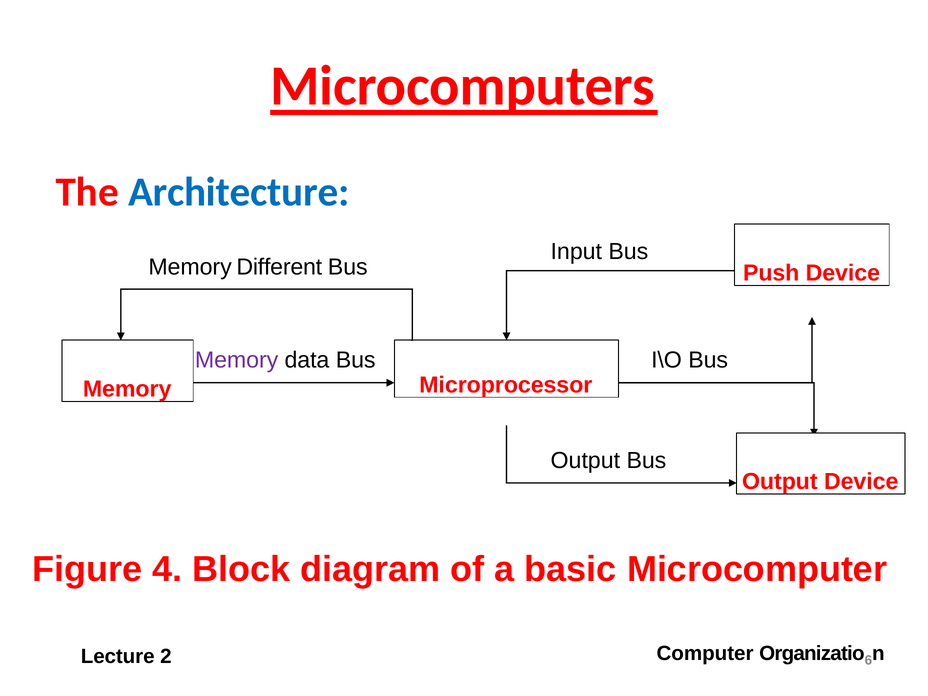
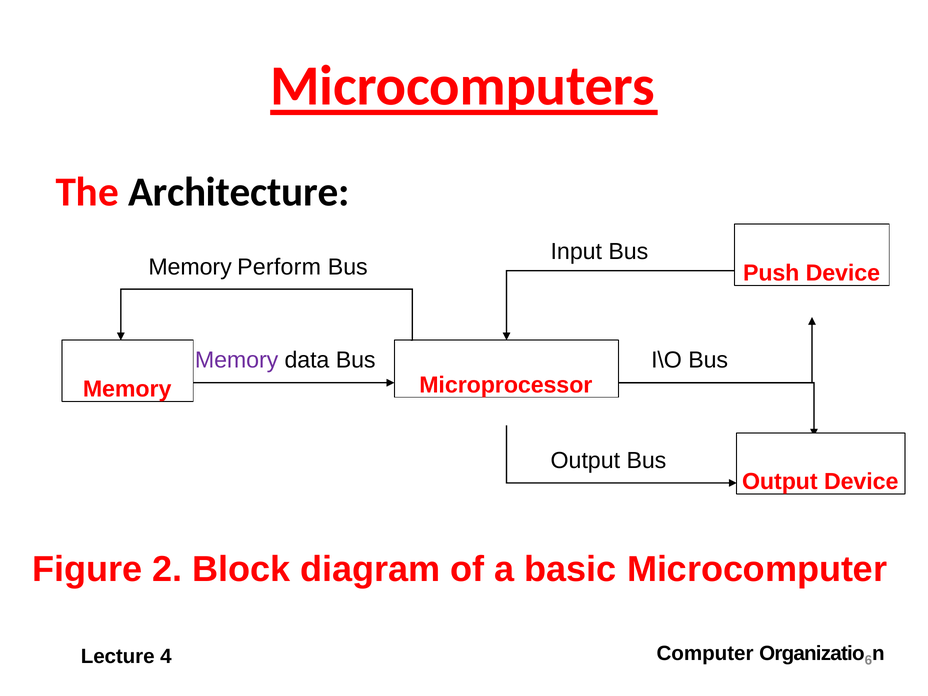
Architecture colour: blue -> black (239, 192)
Different: Different -> Perform (279, 267)
4: 4 -> 2 (167, 569)
2: 2 -> 4 (166, 657)
